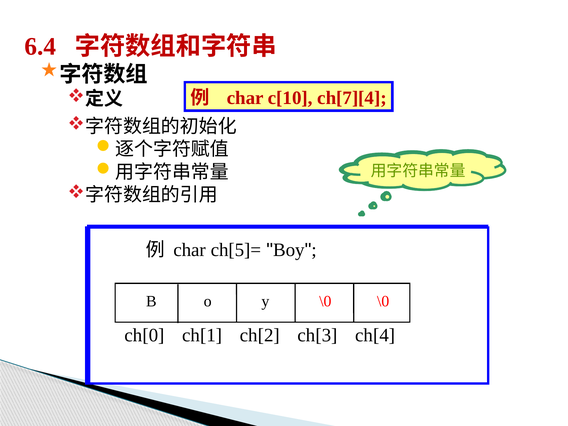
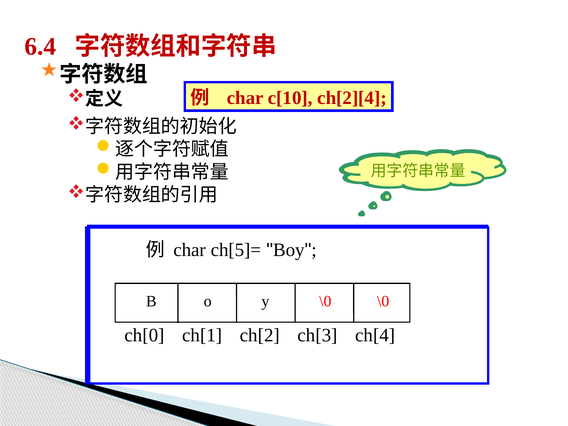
ch[7][4: ch[7][4 -> ch[2][4 (352, 98)
